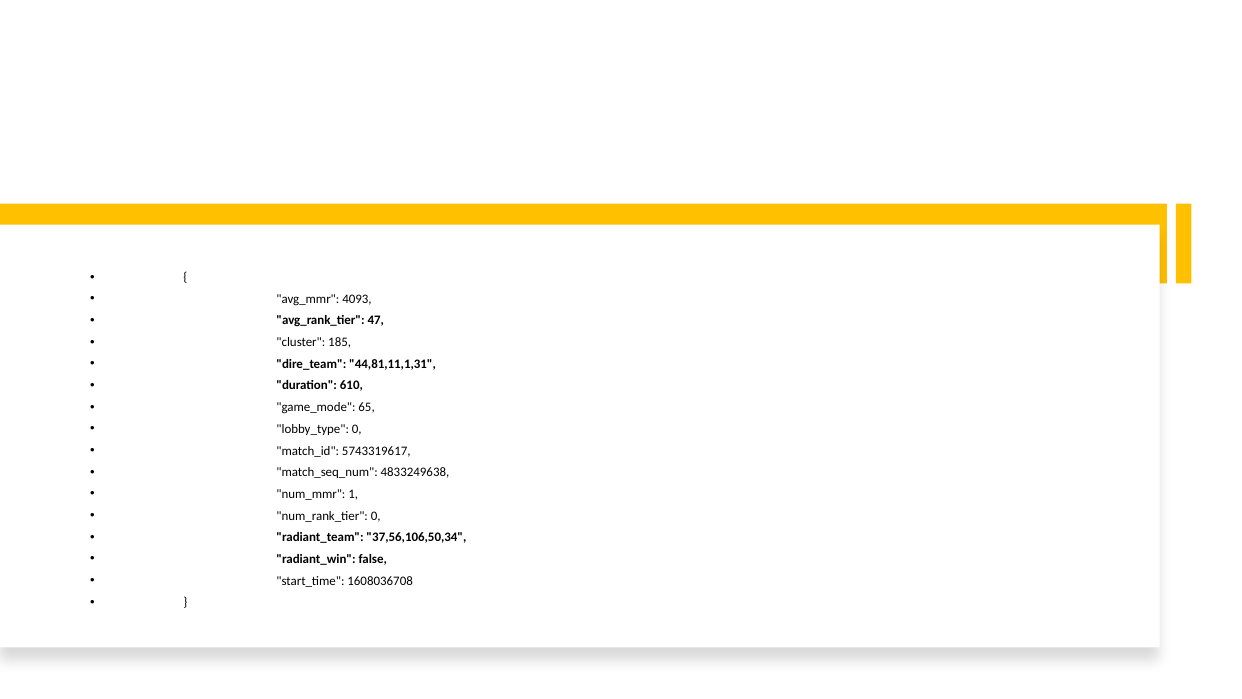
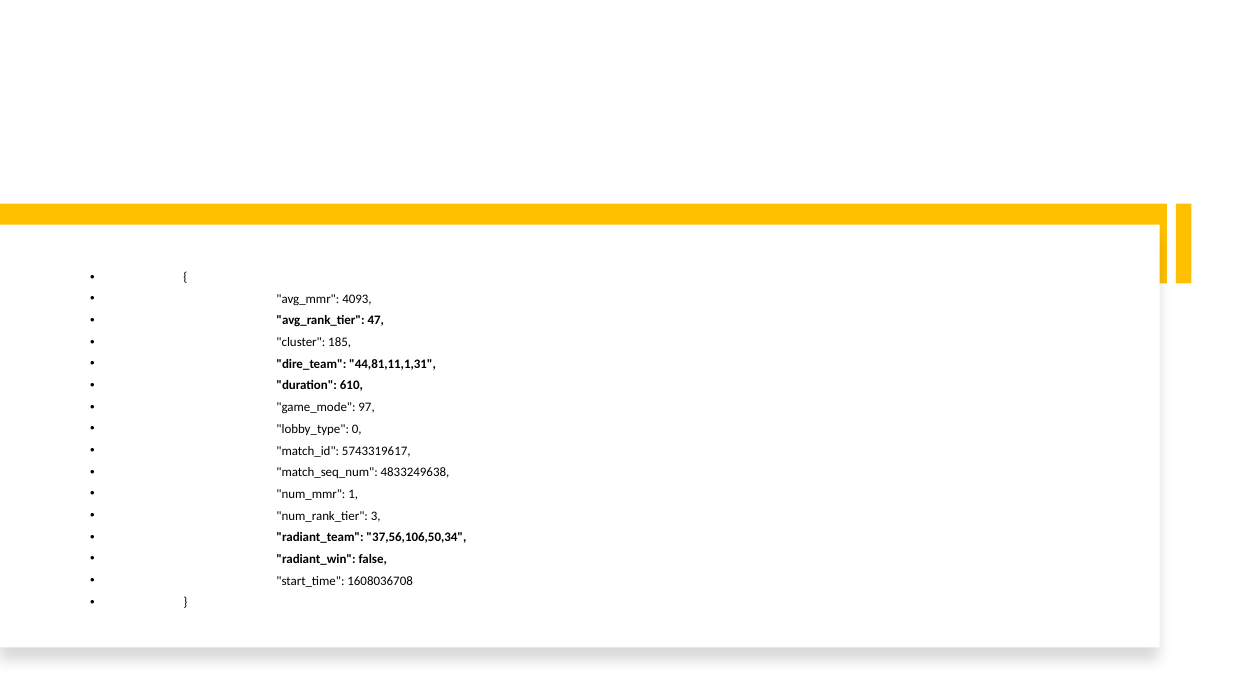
65: 65 -> 97 (367, 407)
num_rank_tier 0: 0 -> 3 (376, 516)
